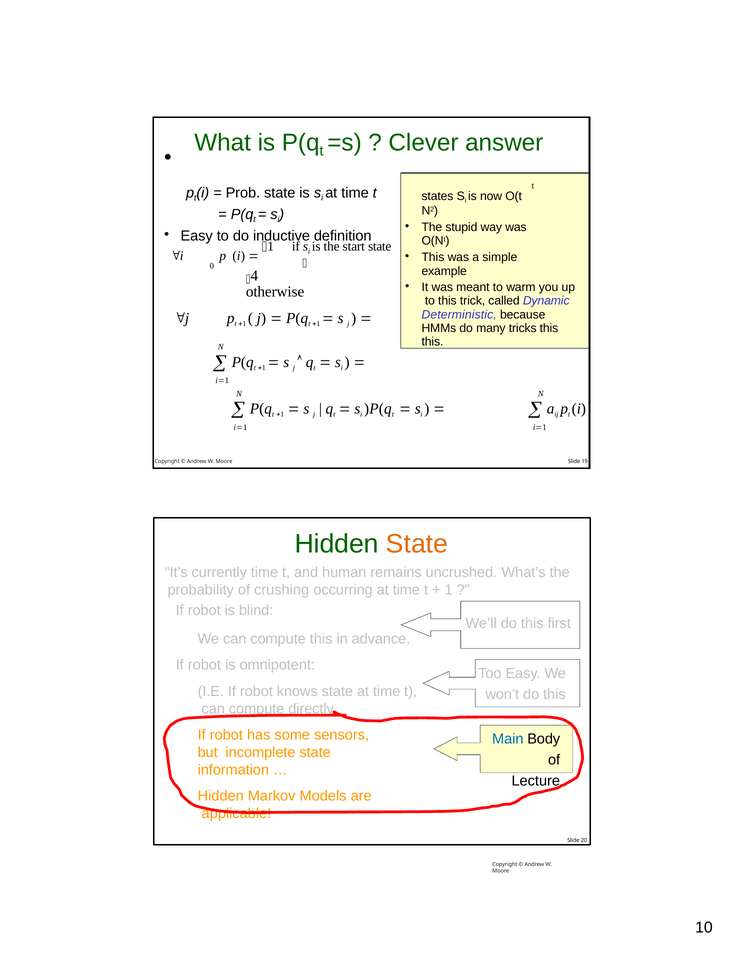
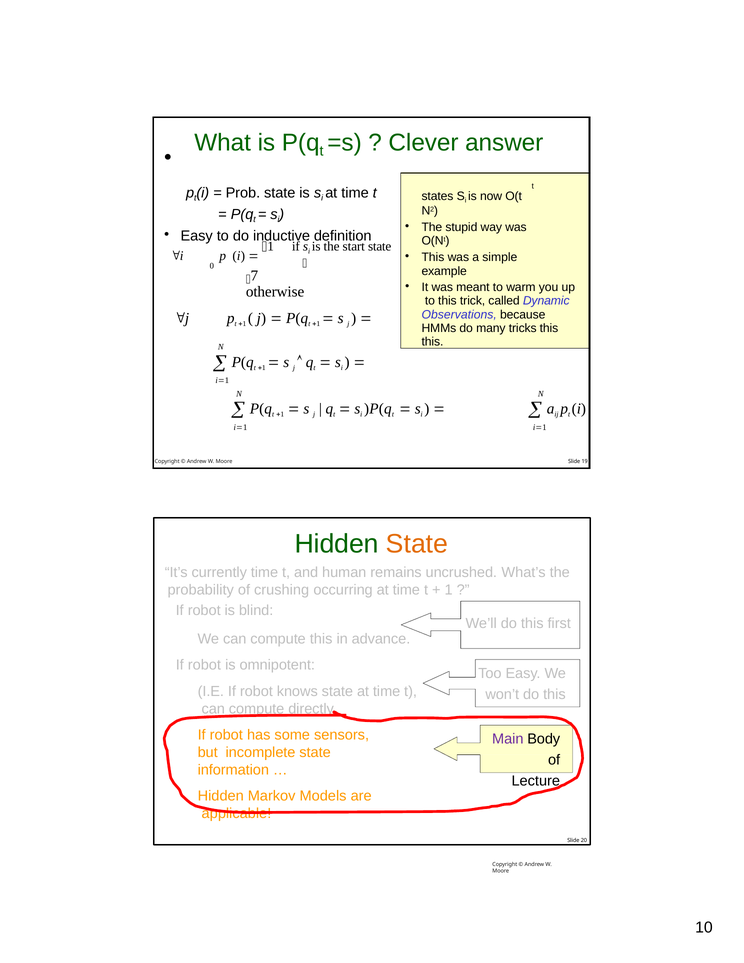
4: 4 -> 7 (254, 276)
Deterministic: Deterministic -> Observations (459, 314)
Main colour: blue -> purple (508, 739)
